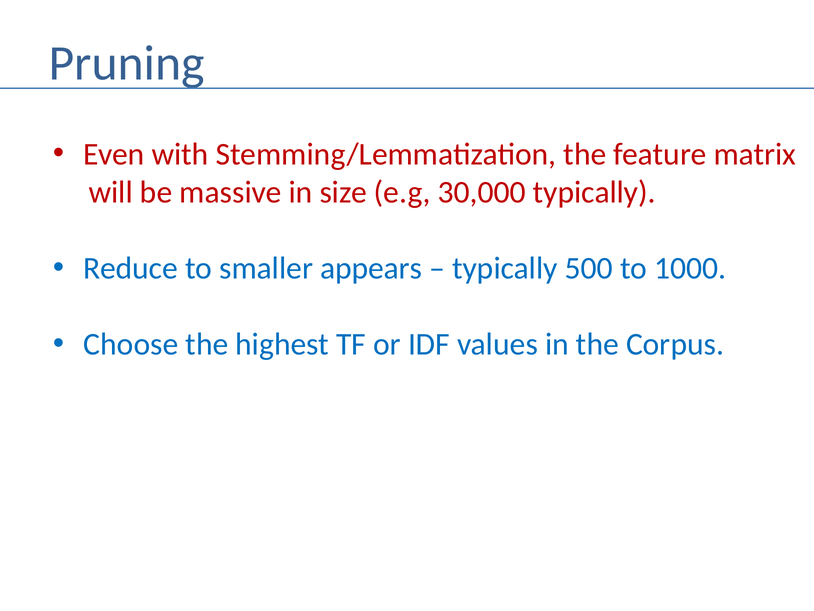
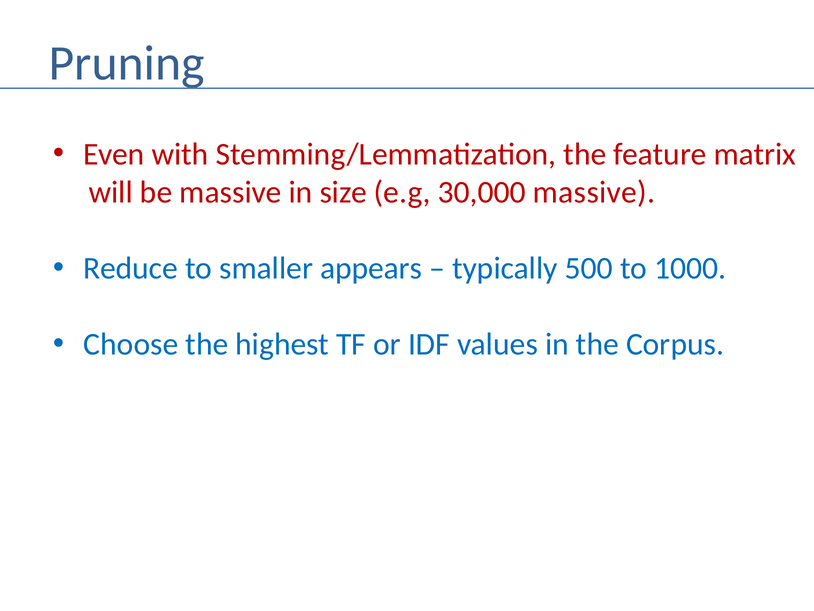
30,000 typically: typically -> massive (594, 192)
